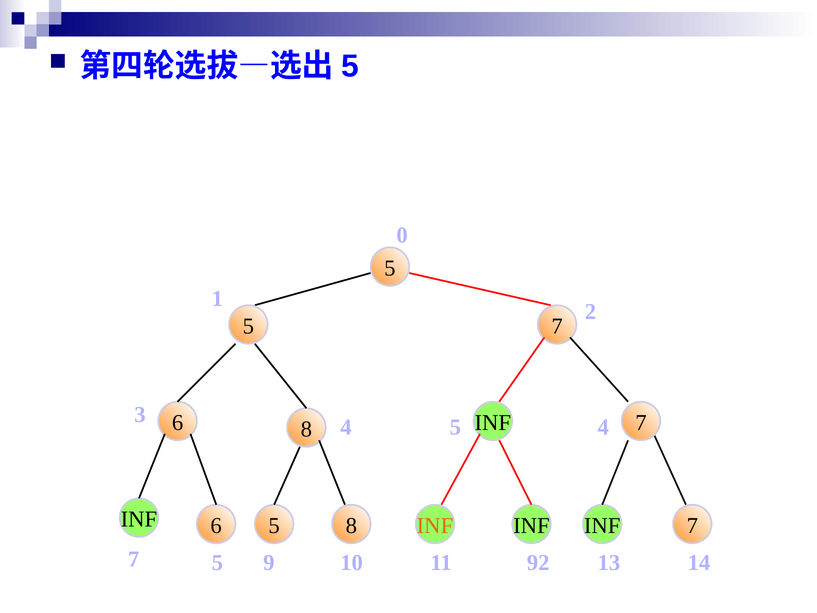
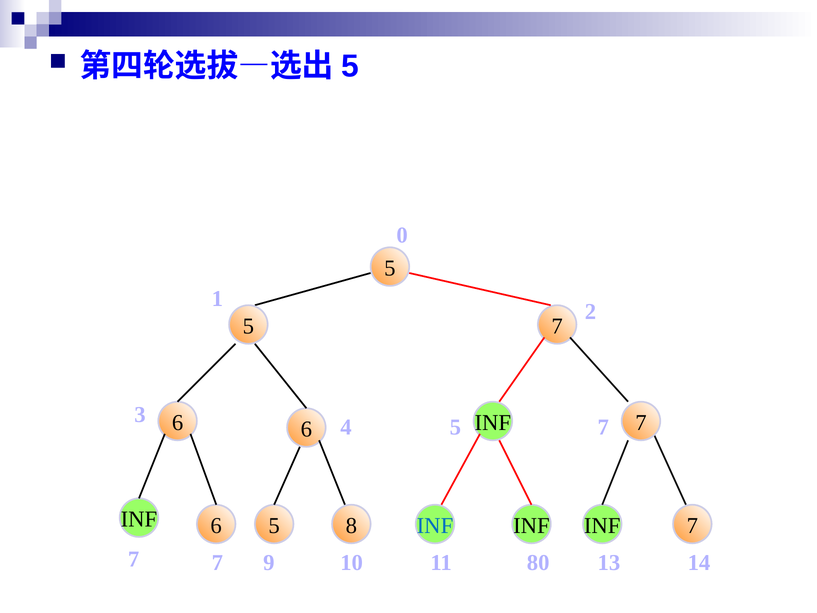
6 8: 8 -> 6 (306, 429)
4 5 4: 4 -> 7 (603, 427)
INF colour: orange -> blue (435, 525)
5: 5 -> 7 (217, 562)
92: 92 -> 80 (538, 562)
